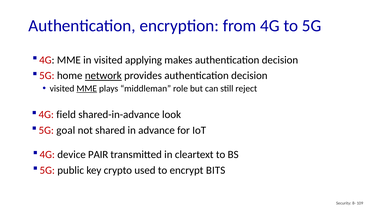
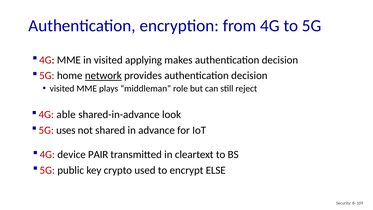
MME underline: present -> none (87, 88)
field: field -> able (66, 114)
goal: goal -> uses (66, 130)
BITS: BITS -> ELSE (216, 170)
